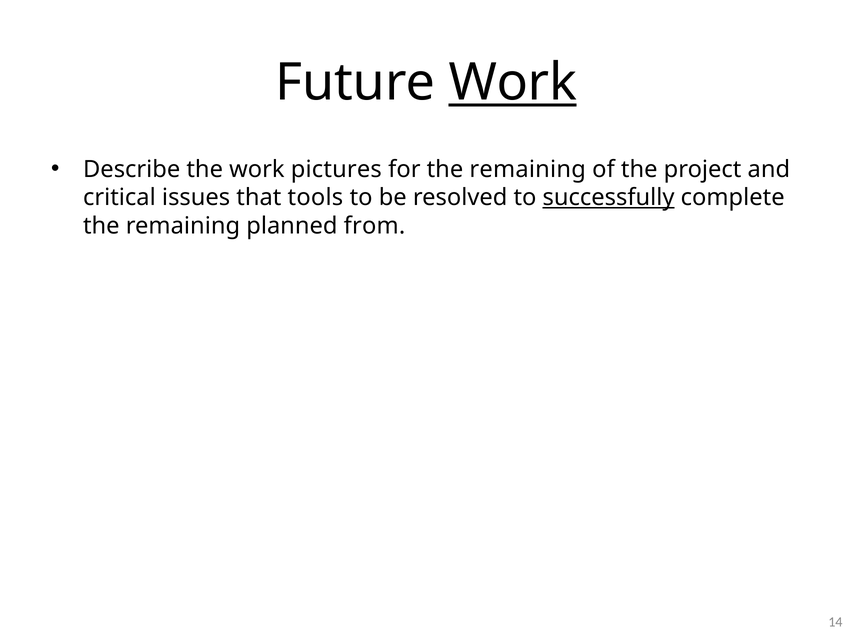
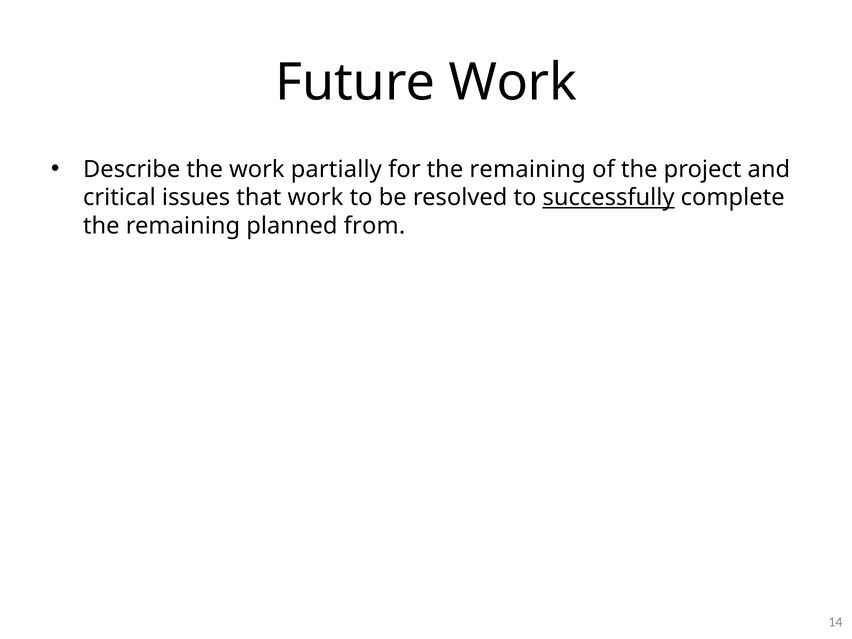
Work underline: present -> none (513, 82)
pictures: pictures -> partially (336, 169)
that tools: tools -> work (315, 198)
